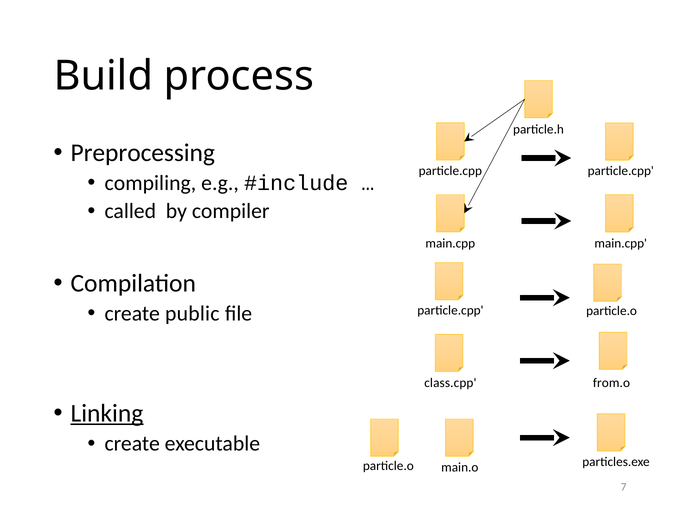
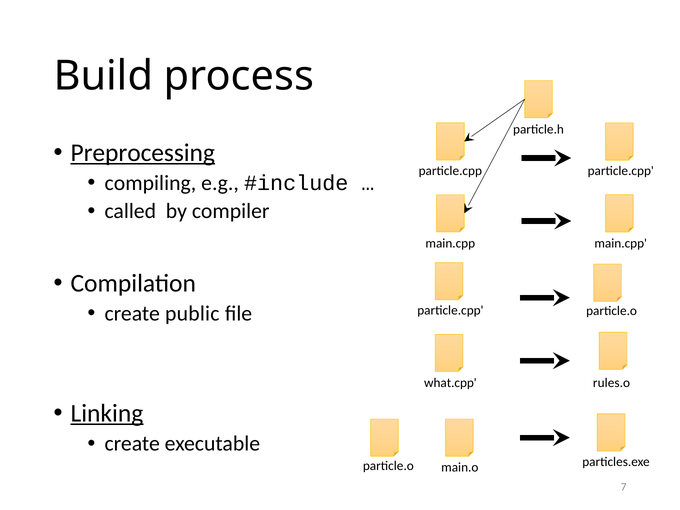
Preprocessing underline: none -> present (143, 153)
class.cpp: class.cpp -> what.cpp (450, 383)
from.o: from.o -> rules.o (612, 383)
